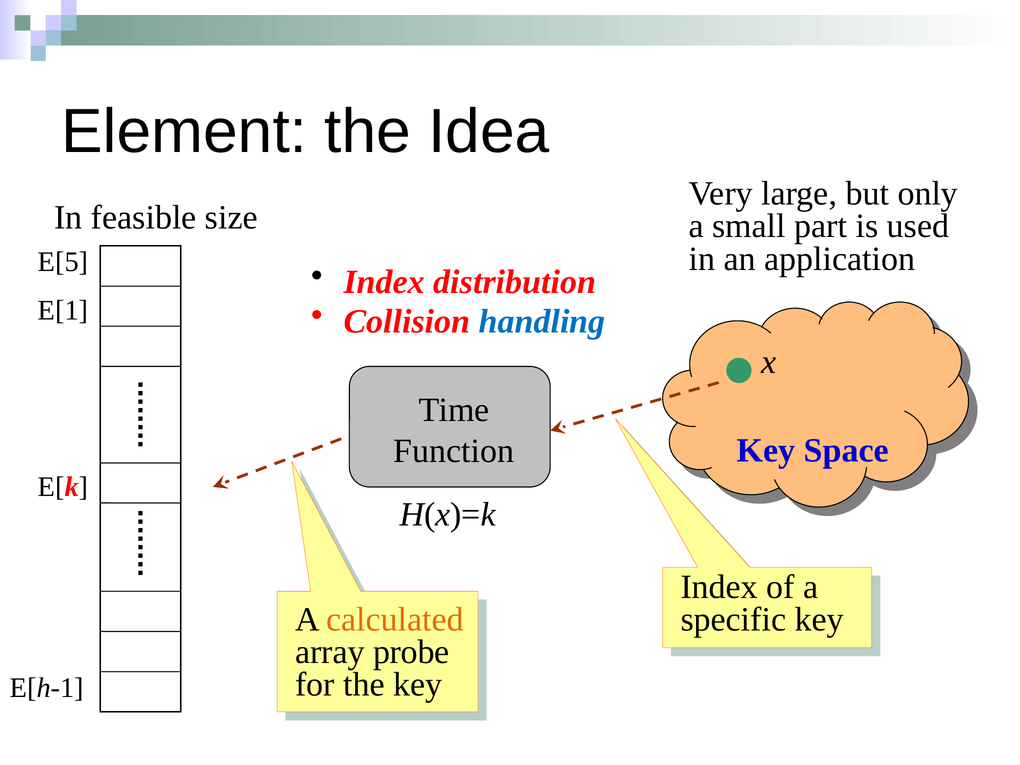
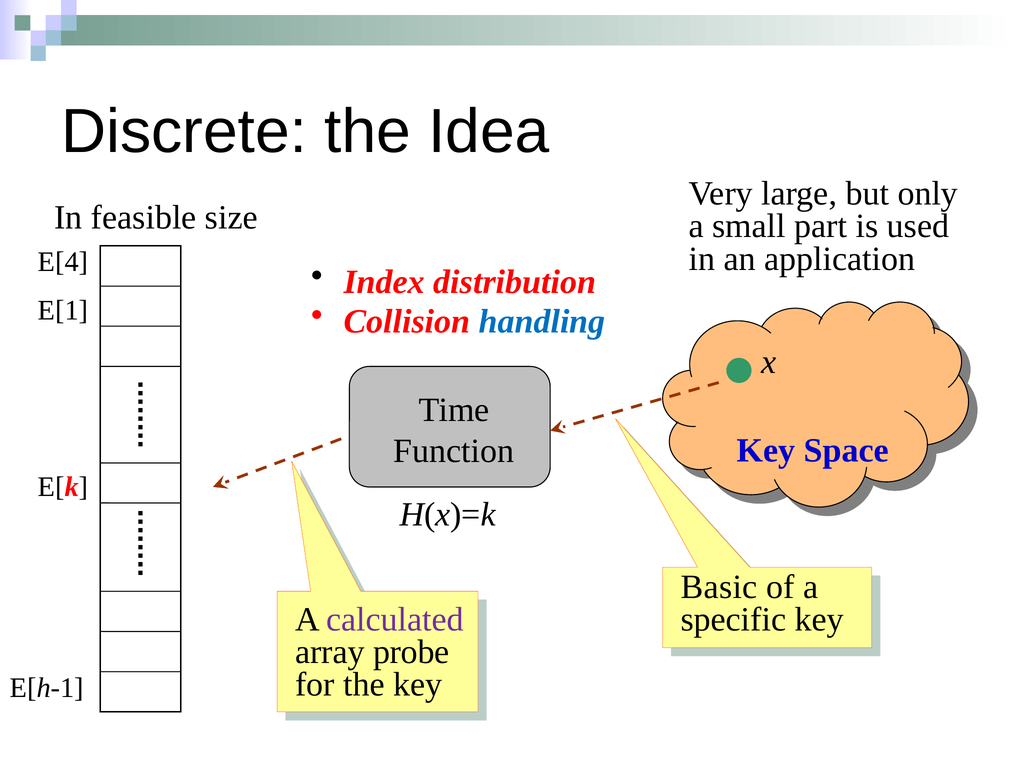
Element: Element -> Discrete (184, 132)
E[5: E[5 -> E[4 (63, 262)
Index: Index -> Basic (719, 587)
calculated colour: orange -> purple (395, 619)
